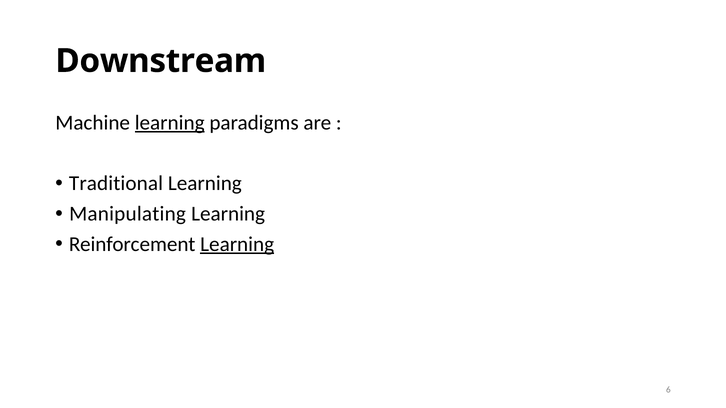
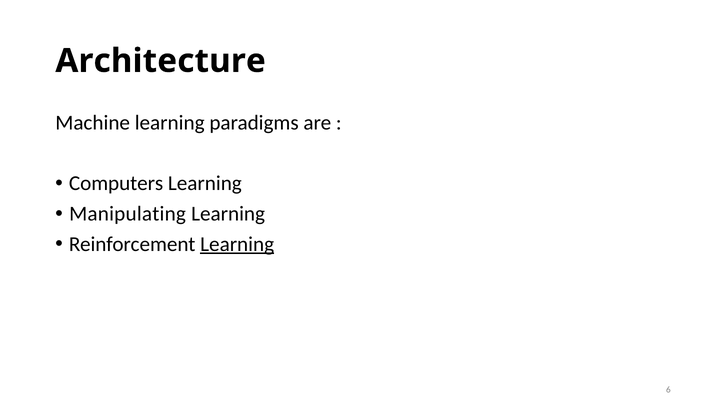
Downstream: Downstream -> Architecture (161, 61)
learning underline: present -> none (170, 123)
Traditional: Traditional -> Computers (116, 184)
